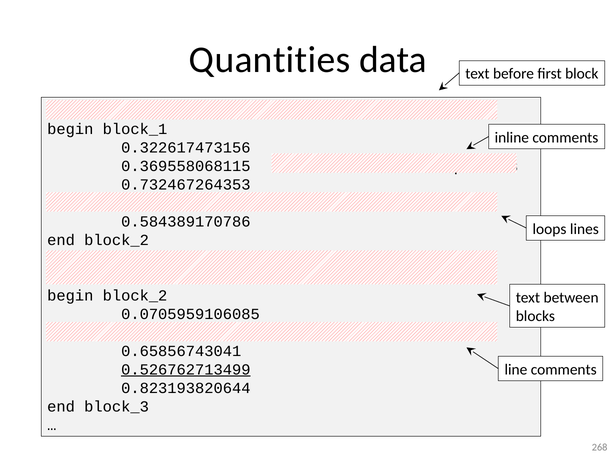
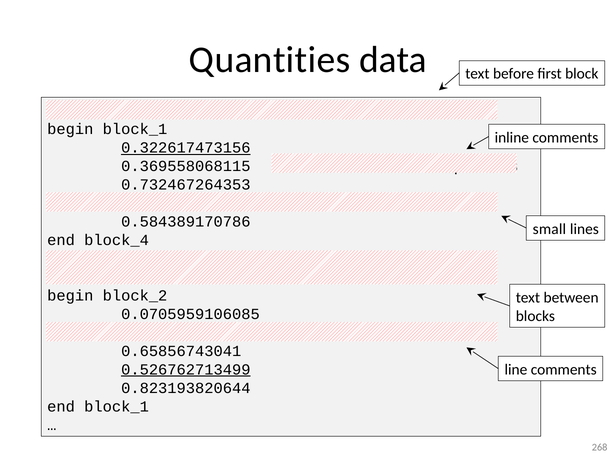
0.322617473156 underline: none -> present (186, 148)
loops: loops -> small (549, 229)
end block_2: block_2 -> block_4 (117, 240)
end block_3: block_3 -> block_1 (117, 406)
